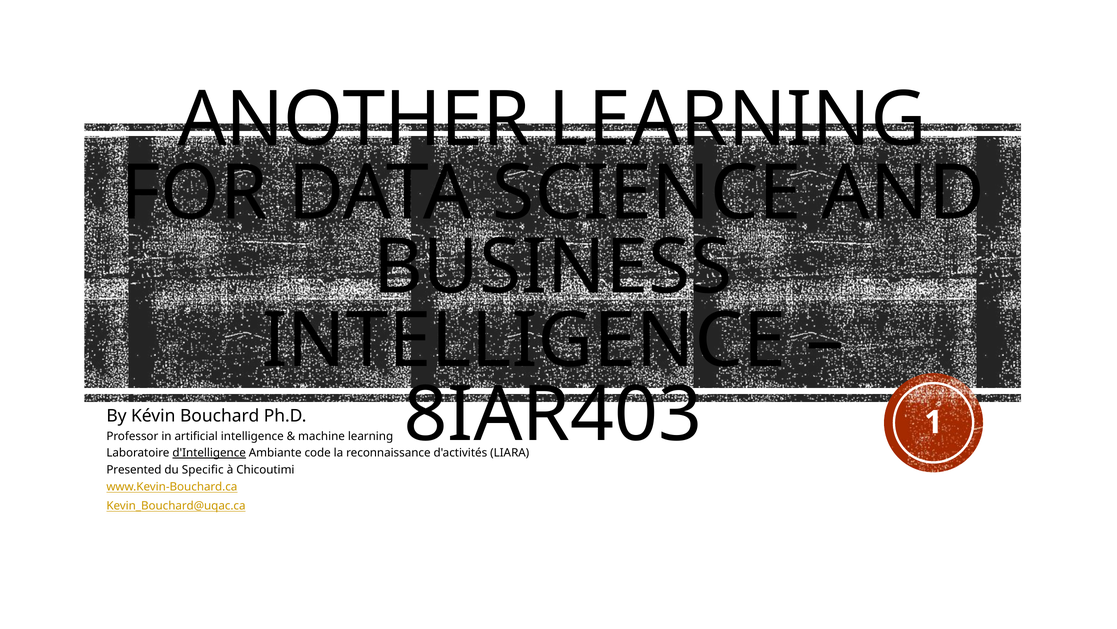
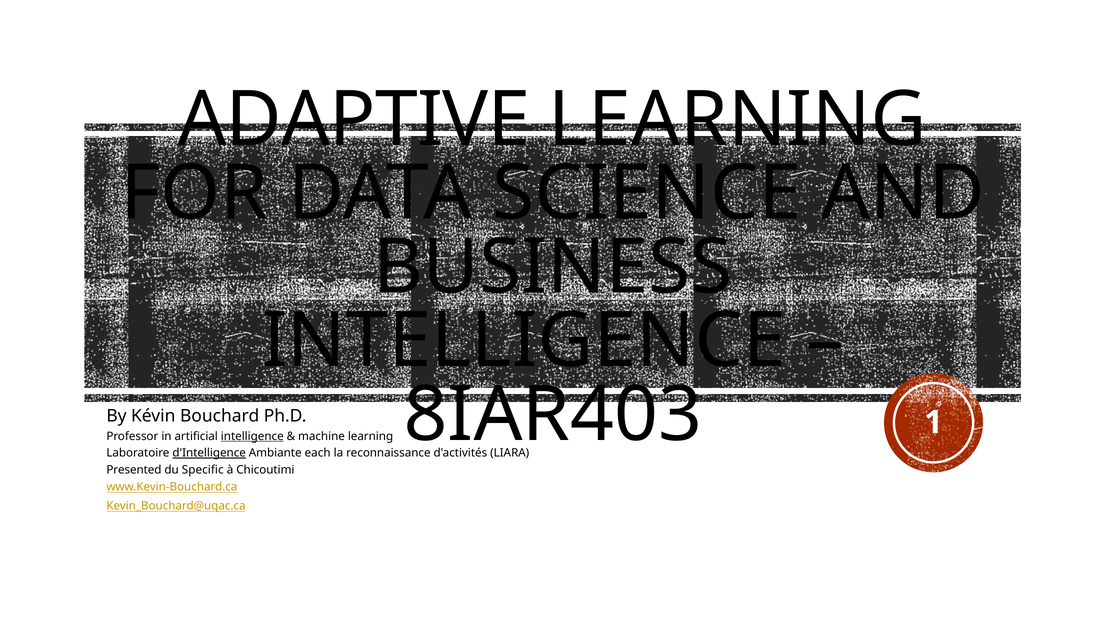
ANOTHER: ANOTHER -> ADAPTIVE (354, 120)
intelligence underline: none -> present (252, 436)
code: code -> each (318, 452)
